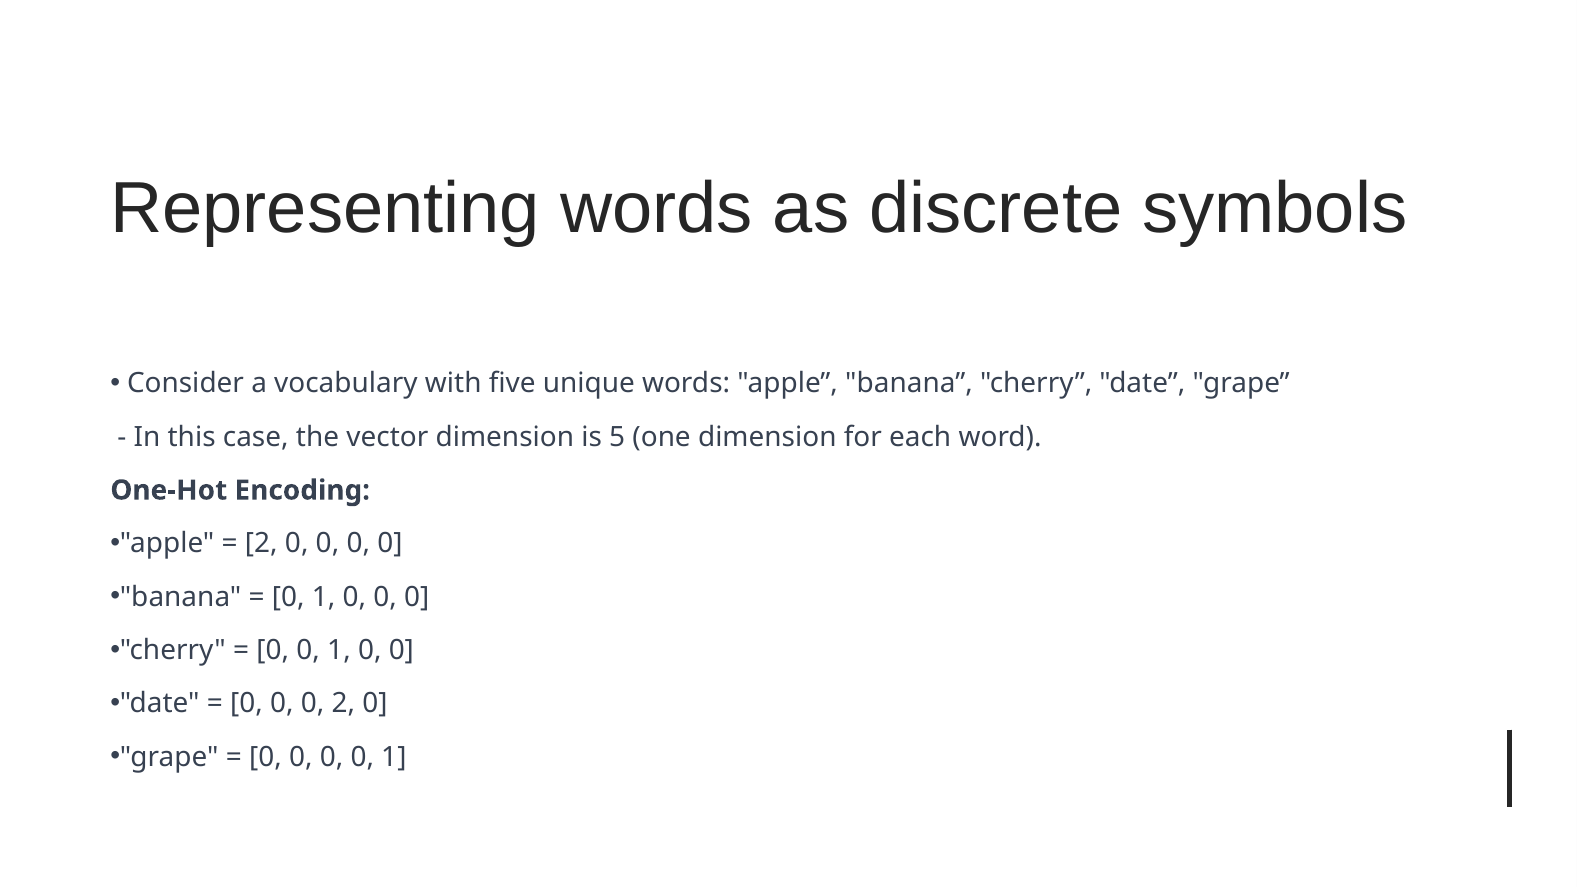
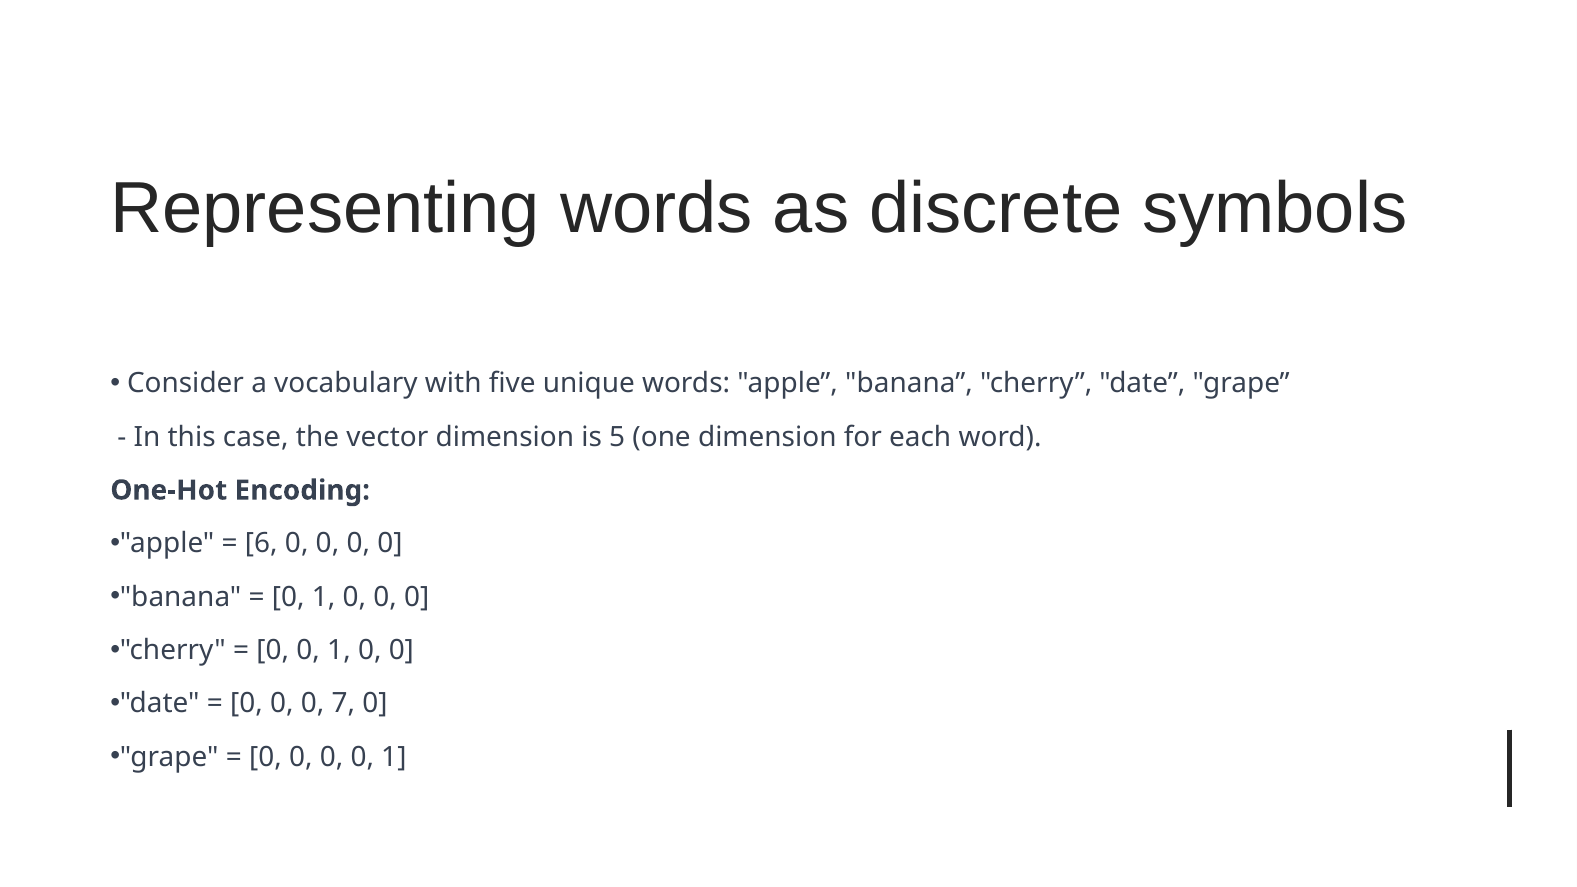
2: 2 -> 6 (261, 544)
0 2: 2 -> 7 (343, 704)
